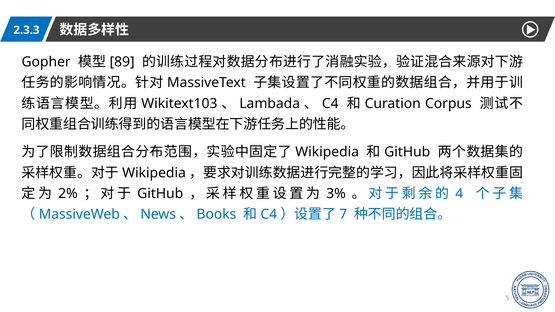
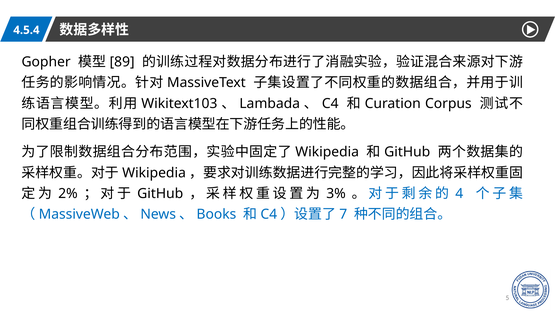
2.3.3: 2.3.3 -> 4.5.4 (26, 30)
